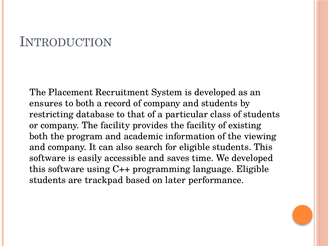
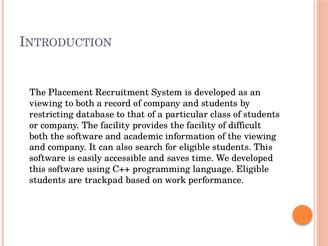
ensures: ensures -> viewing (46, 103)
existing: existing -> difficult (245, 125)
the program: program -> software (85, 136)
later: later -> work (176, 180)
